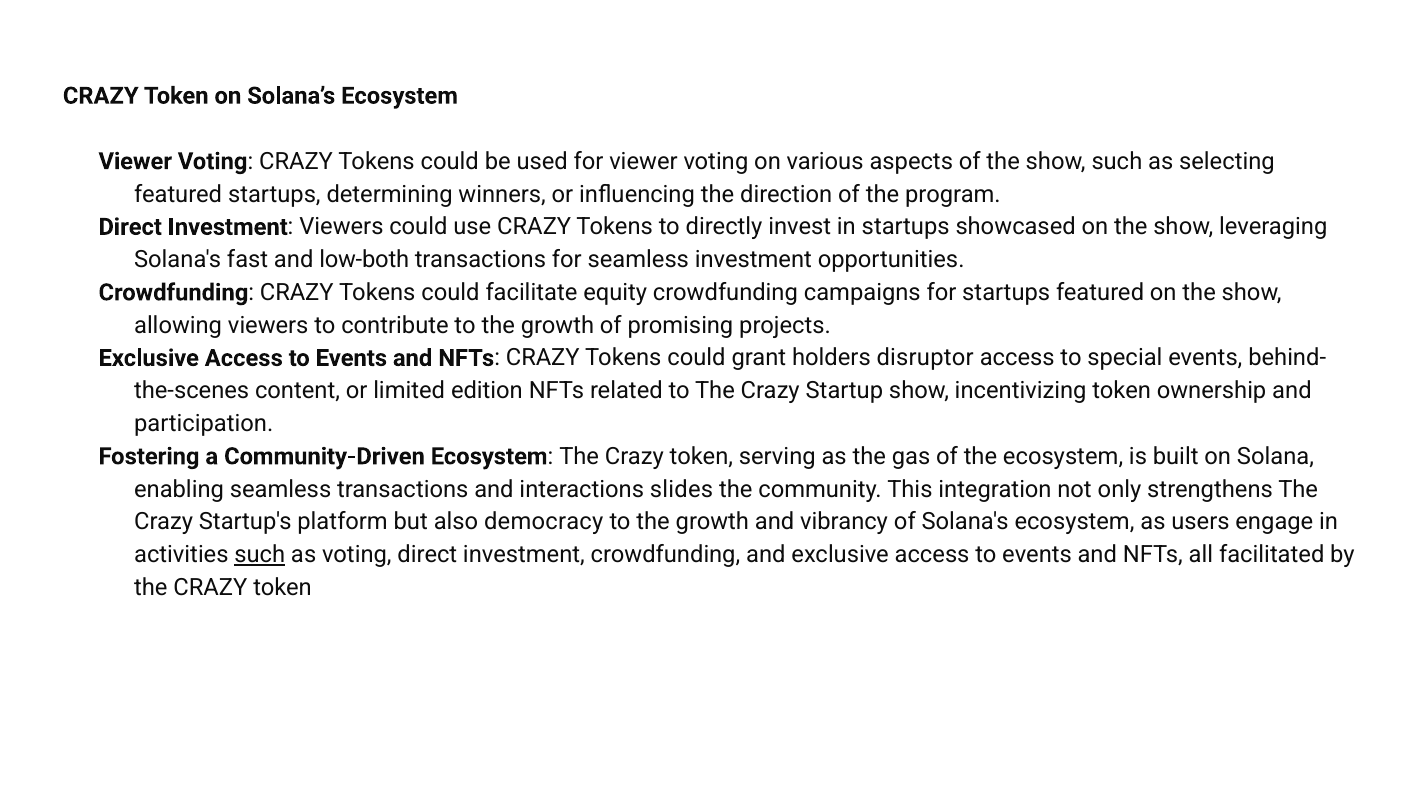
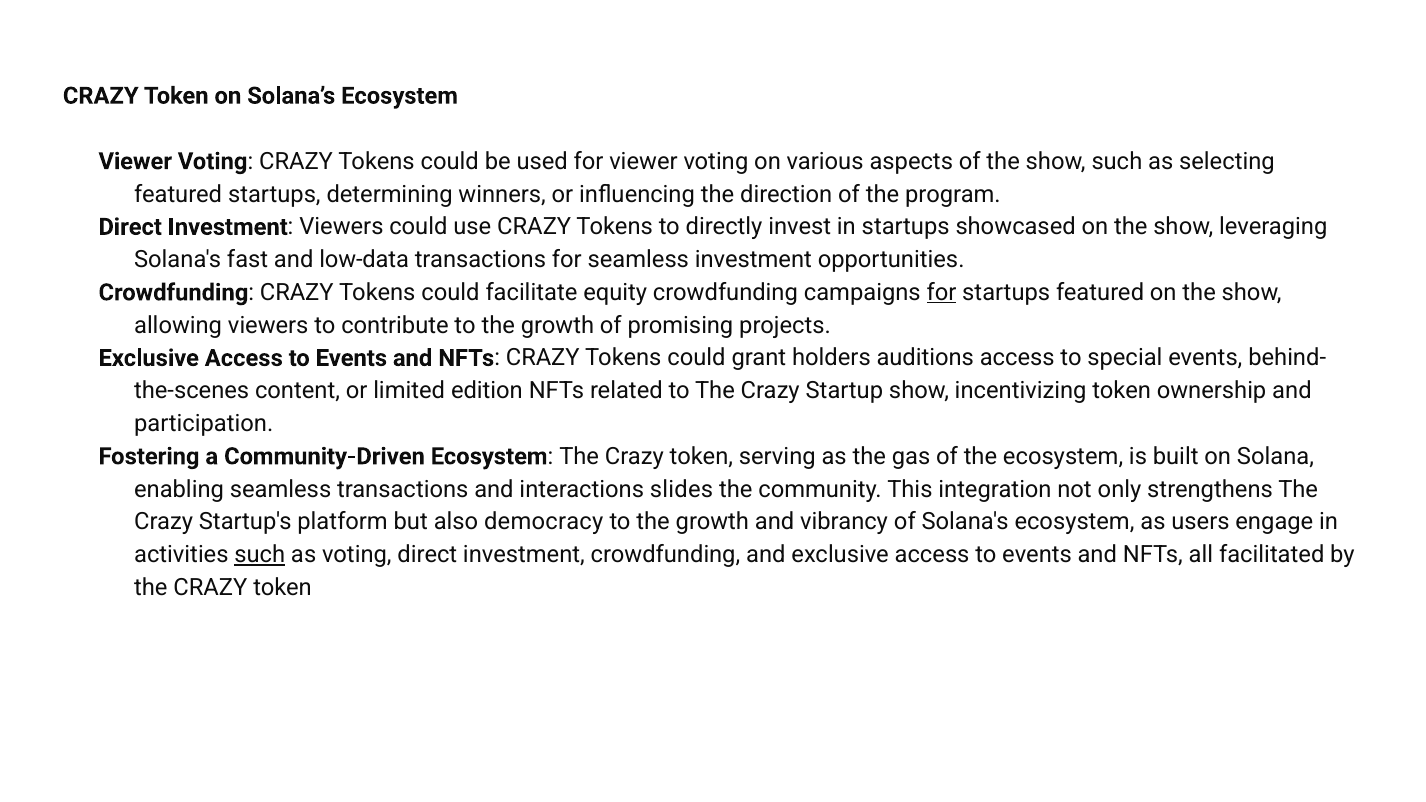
low-both: low-both -> low-data (364, 260)
for underline: none -> present (942, 293)
disruptor: disruptor -> auditions (925, 358)
